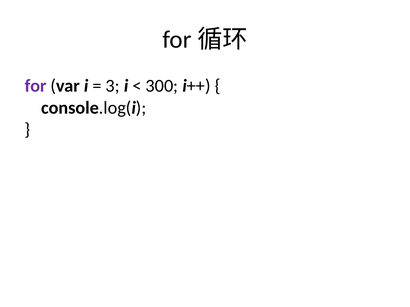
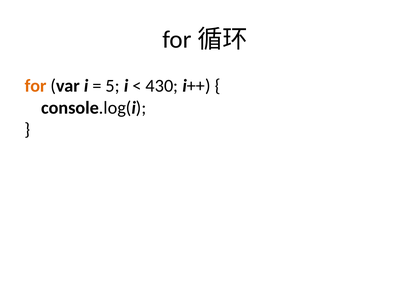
for colour: purple -> orange (36, 86)
3: 3 -> 5 (113, 86)
300: 300 -> 430 (162, 86)
